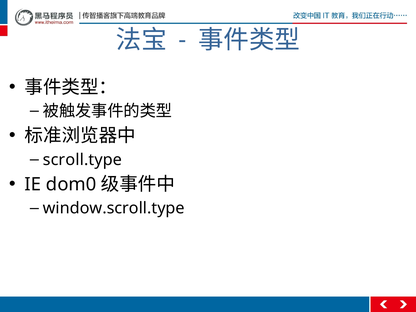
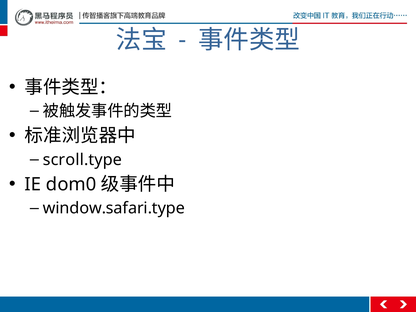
window.scroll.type: window.scroll.type -> window.safari.type (114, 208)
